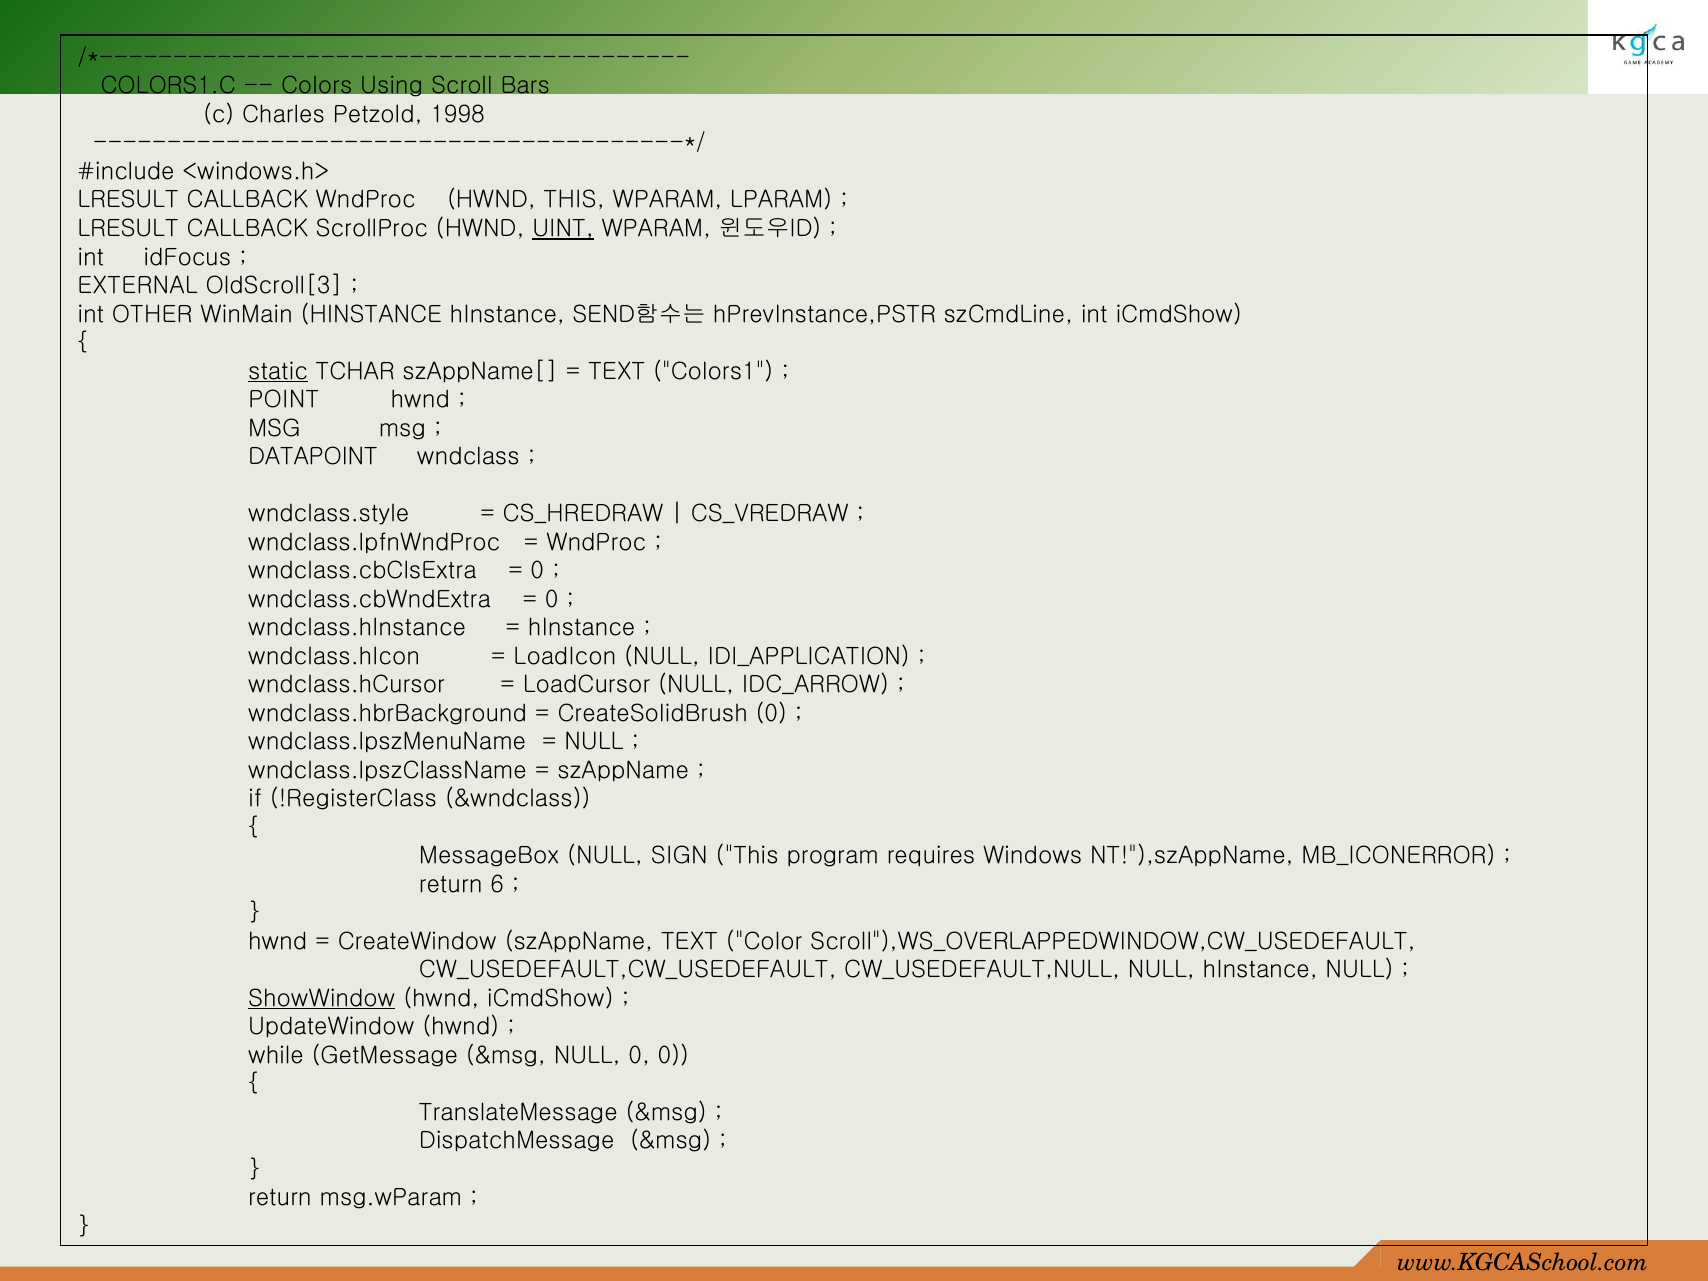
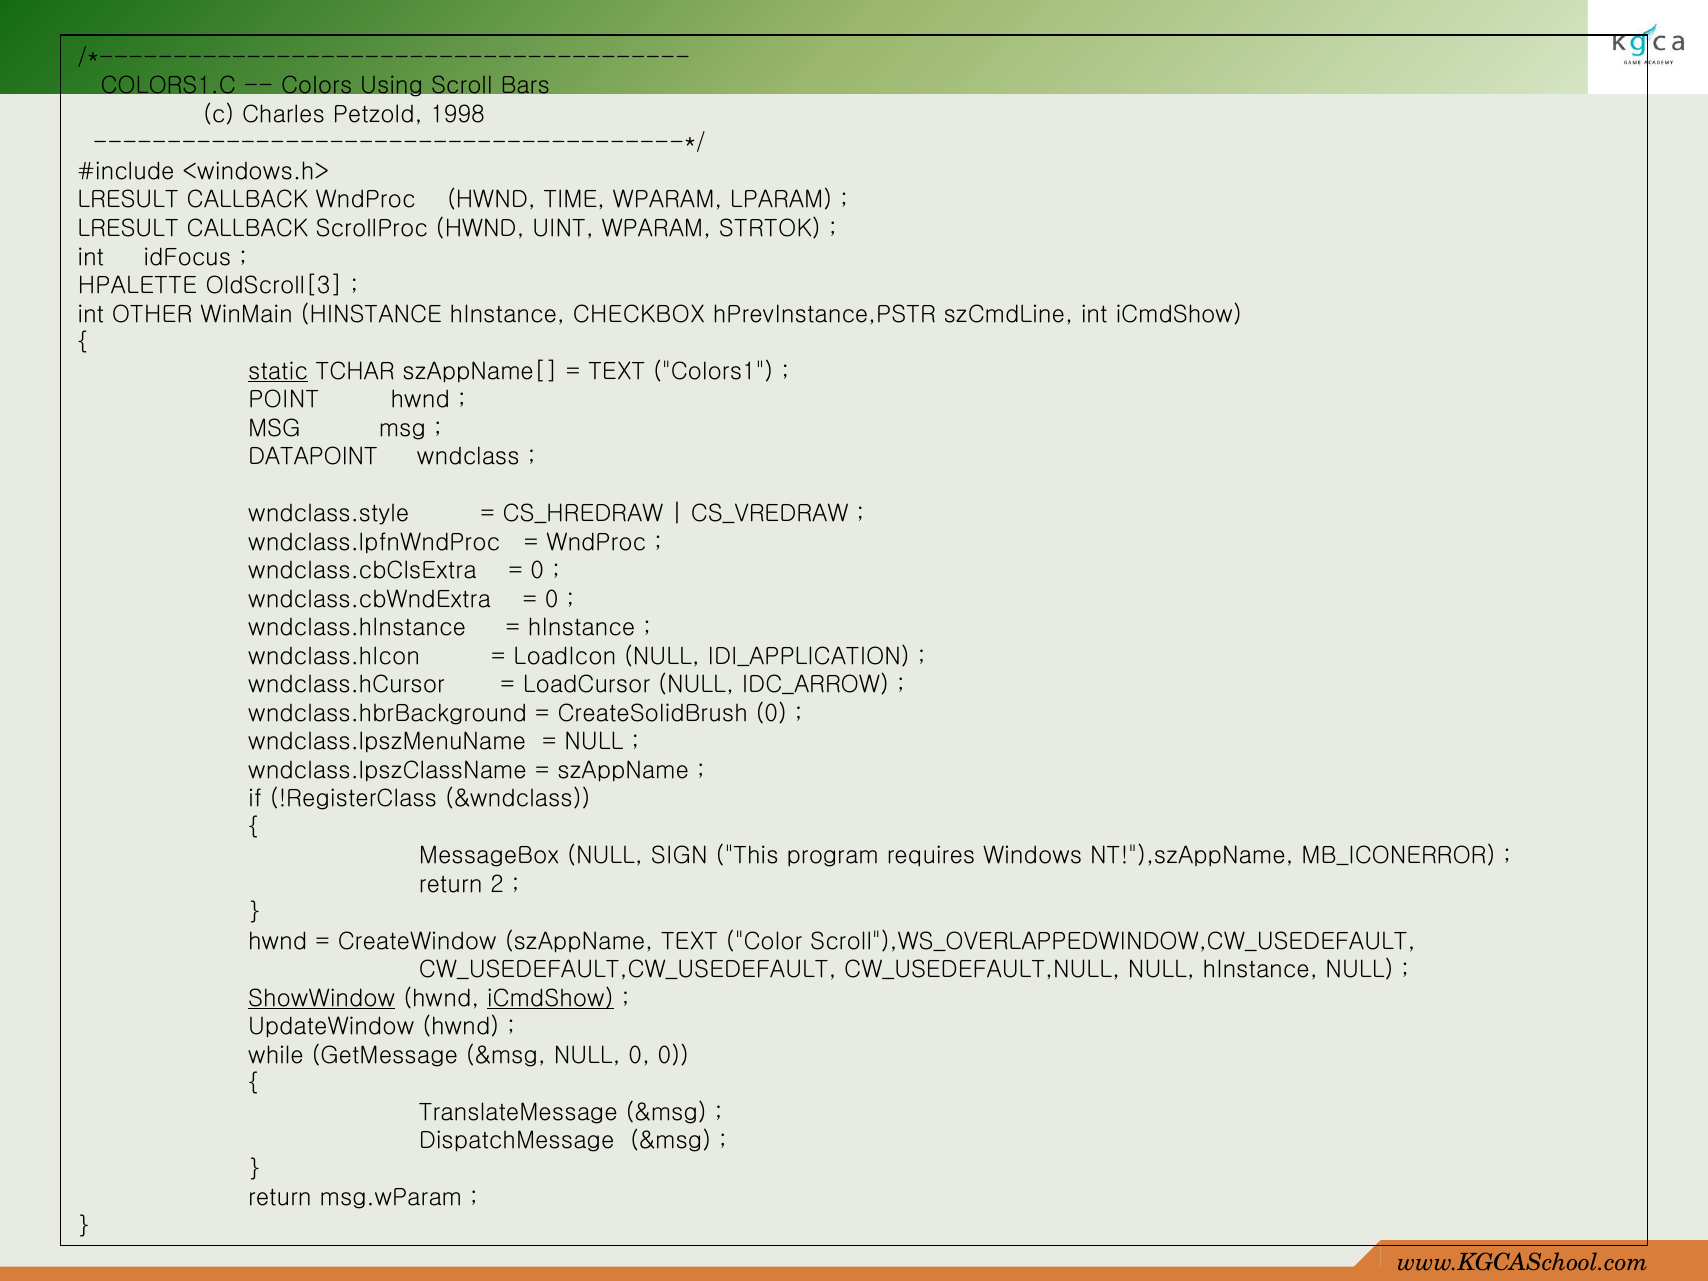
HWND THIS: THIS -> TIME (574, 200)
UINT underline: present -> none (563, 229)
윈도우ID: 윈도우ID -> STRTOK (770, 229)
EXTERNAL: EXTERNAL -> HPALETTE (138, 286)
SEND함수는: SEND함수는 -> CHECKBOX (639, 314)
6: 6 -> 2 (497, 884)
iCmdShow underline: none -> present (550, 998)
